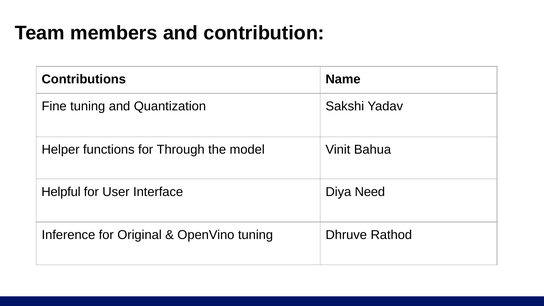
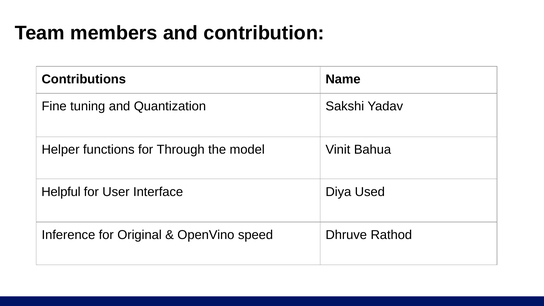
Need: Need -> Used (370, 192)
OpenVino tuning: tuning -> speed (256, 235)
